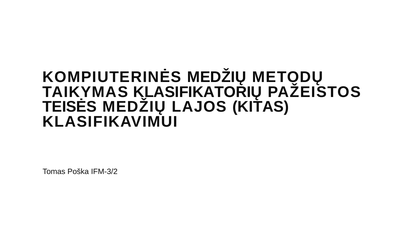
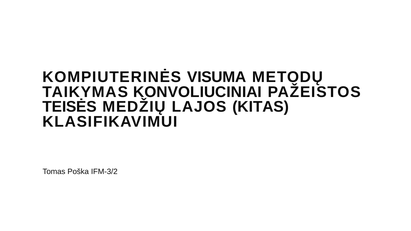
KOMPIUTERINĖS MEDŽIŲ: MEDŽIŲ -> VISUMA (217, 77)
KLASIFIKATORIŲ: KLASIFIKATORIŲ -> KONVOLIUCINIAI (198, 92)
